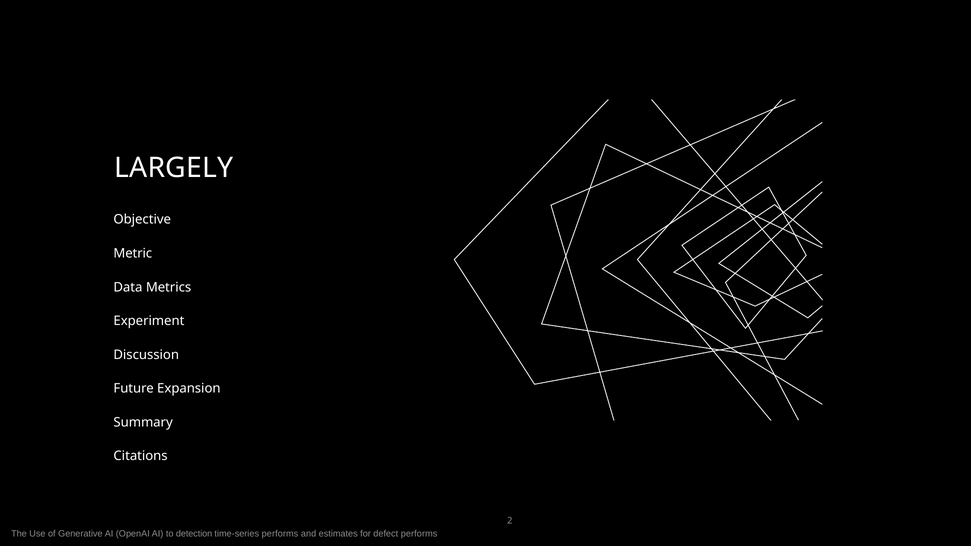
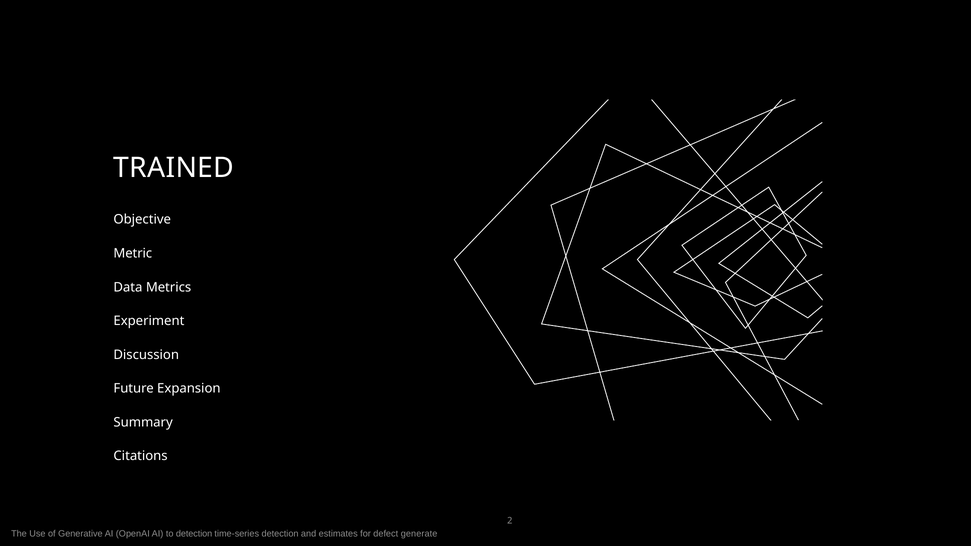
LARGELY: LARGELY -> TRAINED (174, 168)
time-series performs: performs -> detection (280, 534)
defect performs: performs -> generate (419, 534)
